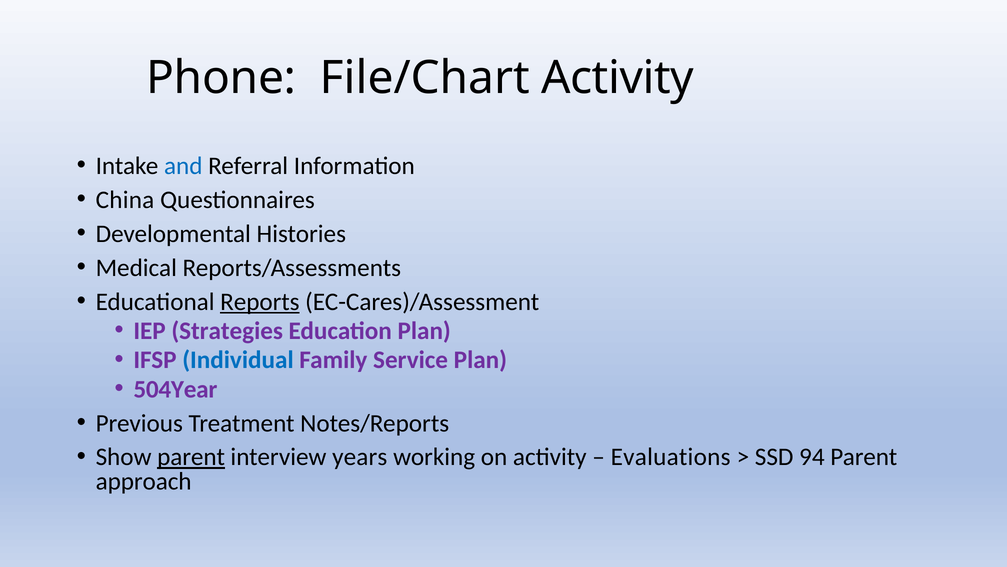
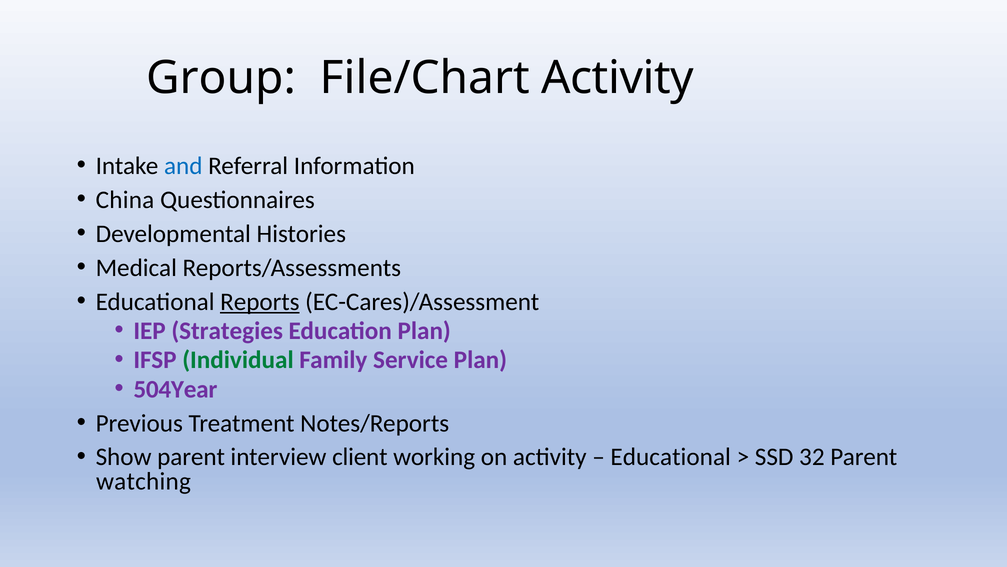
Phone: Phone -> Group (221, 78)
Individual colour: blue -> green (238, 360)
parent underline: present -> none (191, 457)
years: years -> client (360, 457)
Evaluations: Evaluations -> Educational (671, 457)
94: 94 -> 32 (812, 457)
approach: approach -> watching (143, 481)
